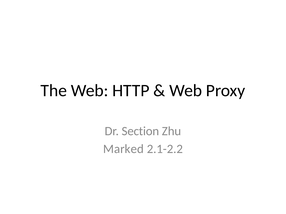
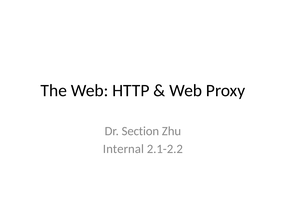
Marked: Marked -> Internal (123, 149)
